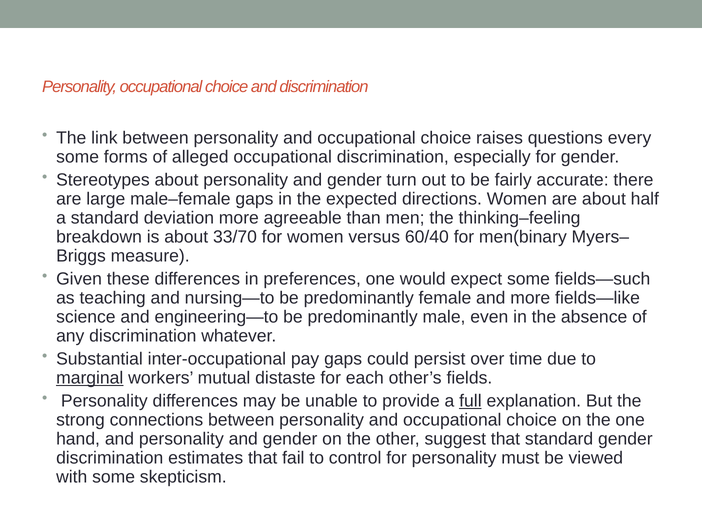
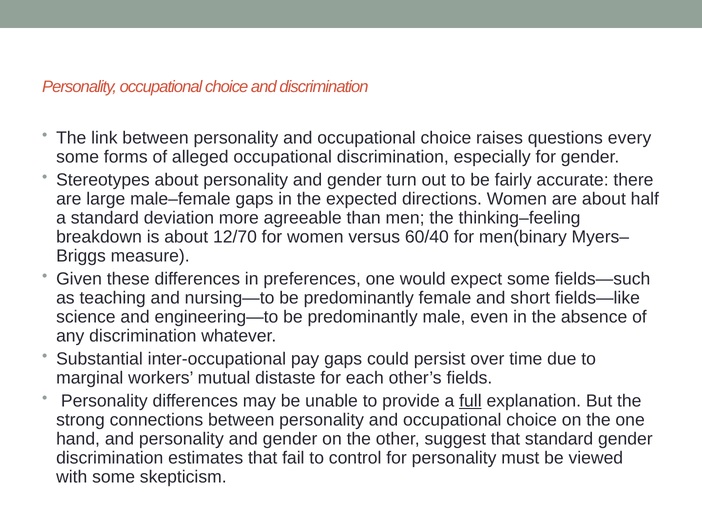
33/70: 33/70 -> 12/70 (235, 237)
and more: more -> short (530, 298)
marginal underline: present -> none (90, 378)
